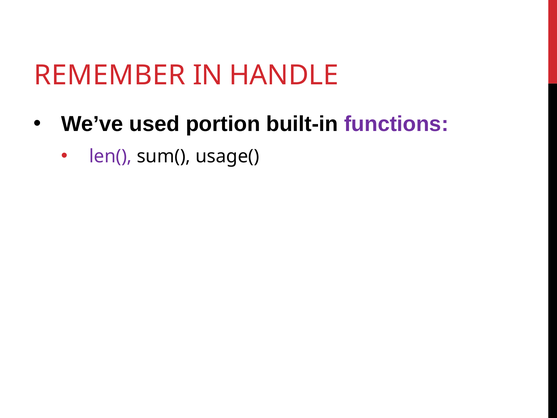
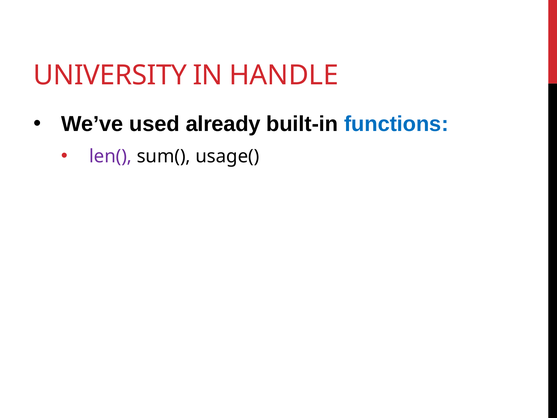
REMEMBER: REMEMBER -> UNIVERSITY (110, 75)
portion: portion -> already (223, 124)
functions colour: purple -> blue (396, 124)
